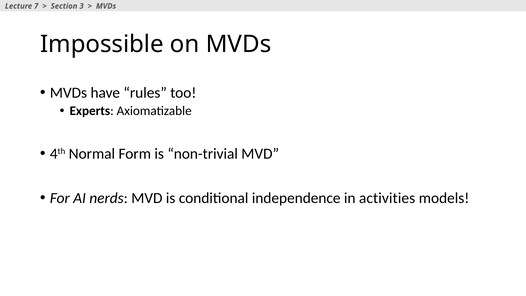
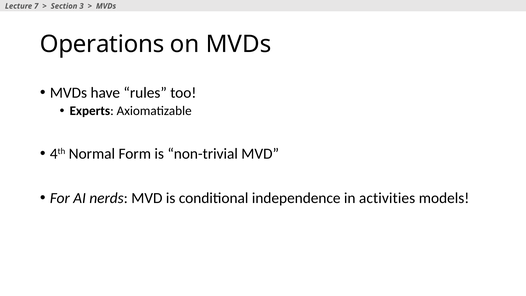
Impossible: Impossible -> Operations (102, 44)
